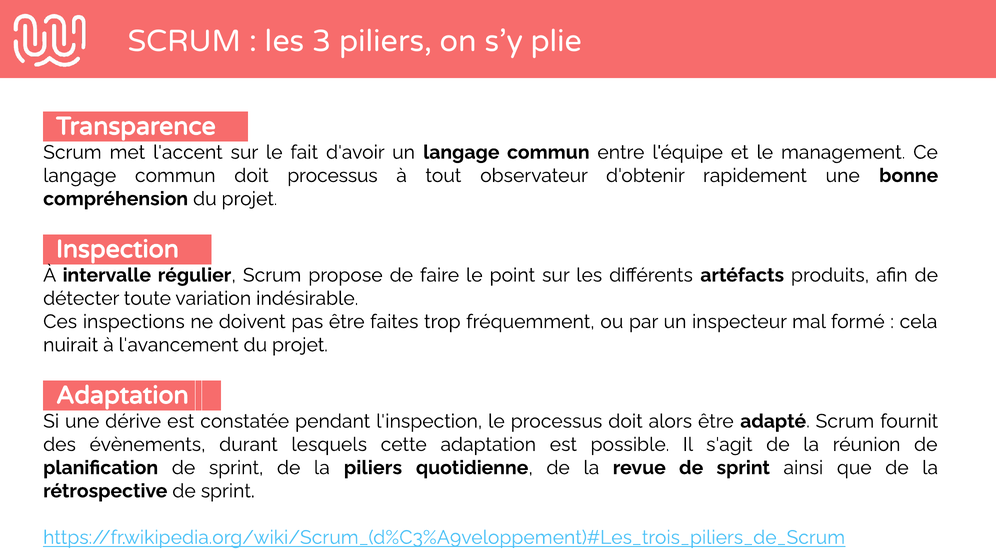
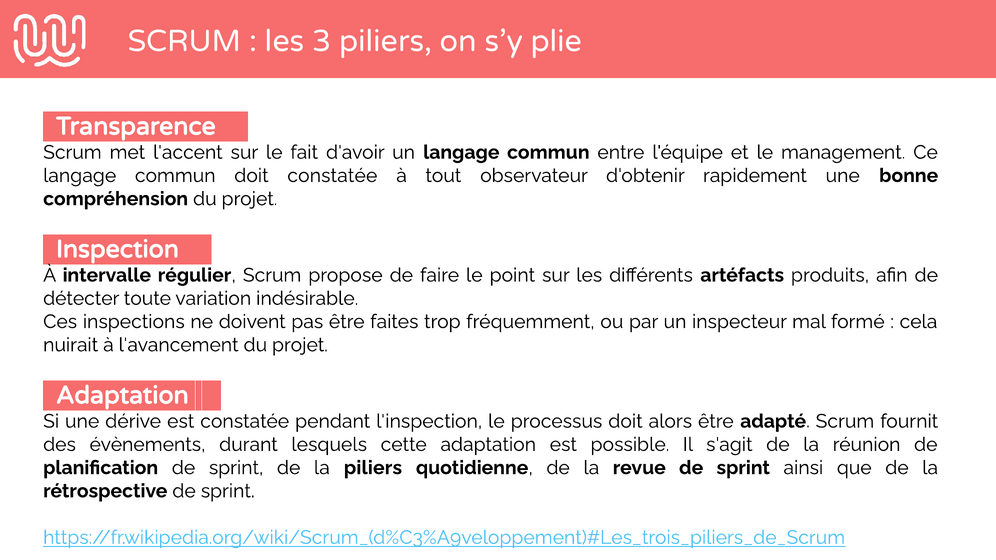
doit processus: processus -> constatée (332, 176)
